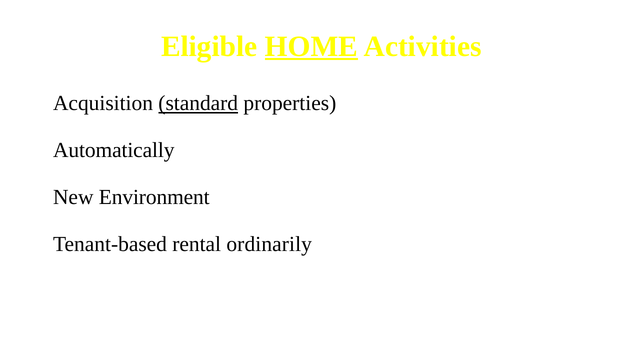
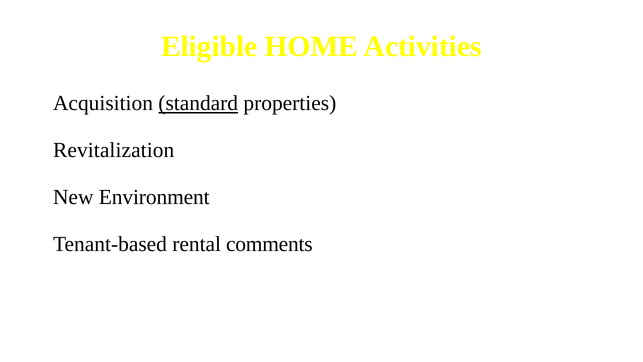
HOME underline: present -> none (311, 46)
Automatically: Automatically -> Revitalization (114, 150)
ordinarily: ordinarily -> comments (269, 244)
